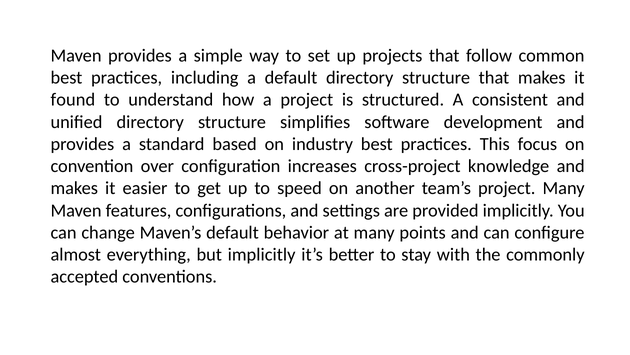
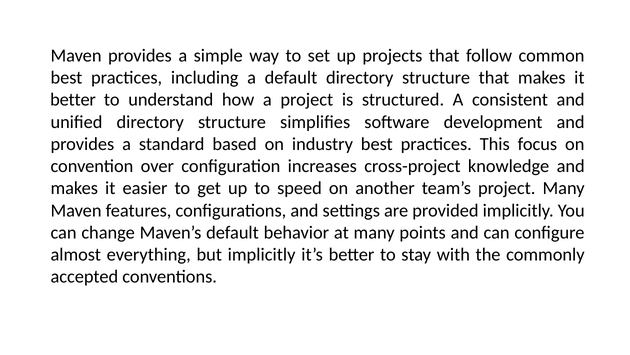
found: found -> better (73, 100)
